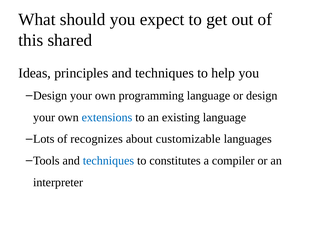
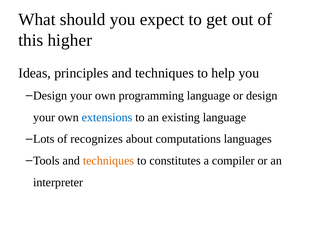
shared: shared -> higher (70, 40)
customizable: customizable -> computations (188, 139)
techniques colour: blue -> orange (108, 161)
